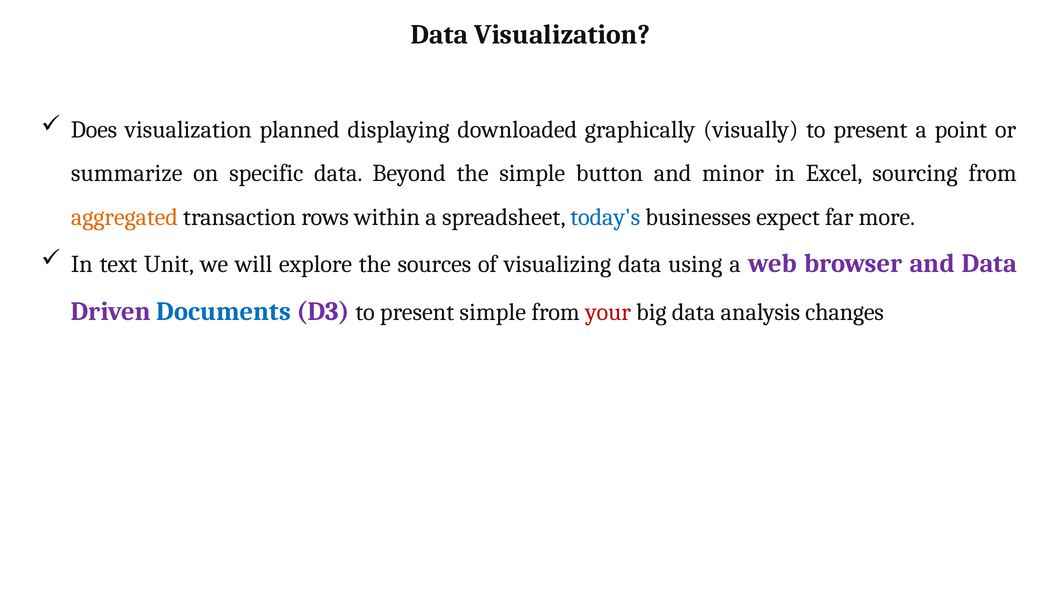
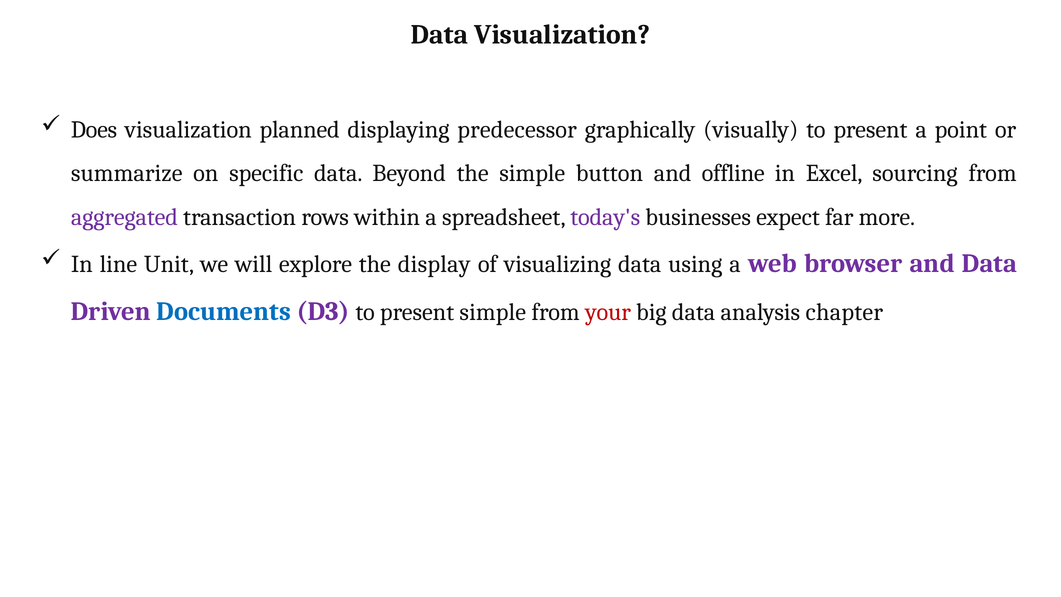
downloaded: downloaded -> predecessor (517, 130)
minor: minor -> offline (733, 173)
aggregated colour: orange -> purple (124, 217)
today's colour: blue -> purple (605, 217)
text: text -> line (118, 264)
sources: sources -> display (434, 264)
changes: changes -> chapter (844, 312)
